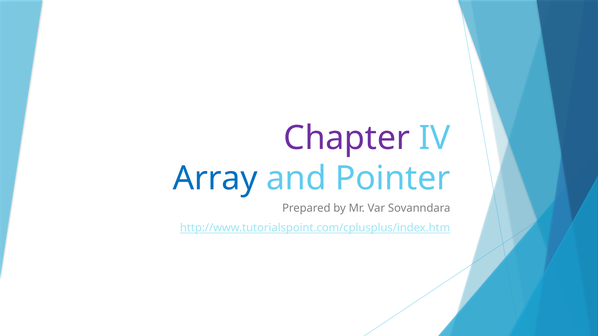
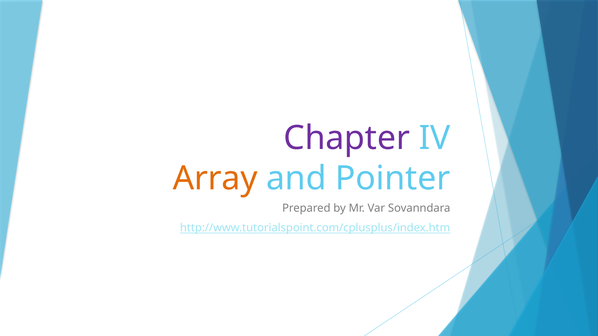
Array colour: blue -> orange (215, 179)
